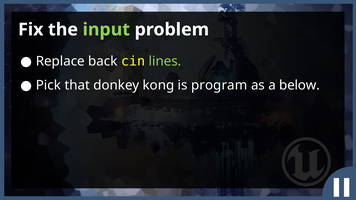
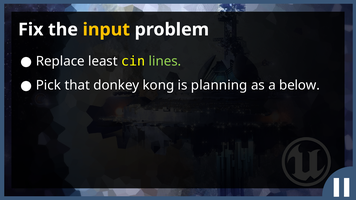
input colour: light green -> yellow (106, 30)
back: back -> least (103, 61)
program: program -> planning (219, 85)
